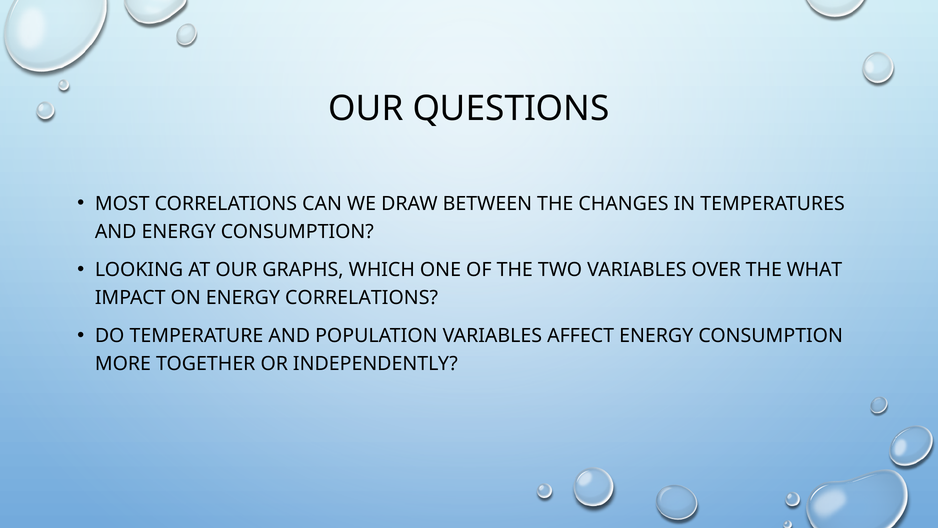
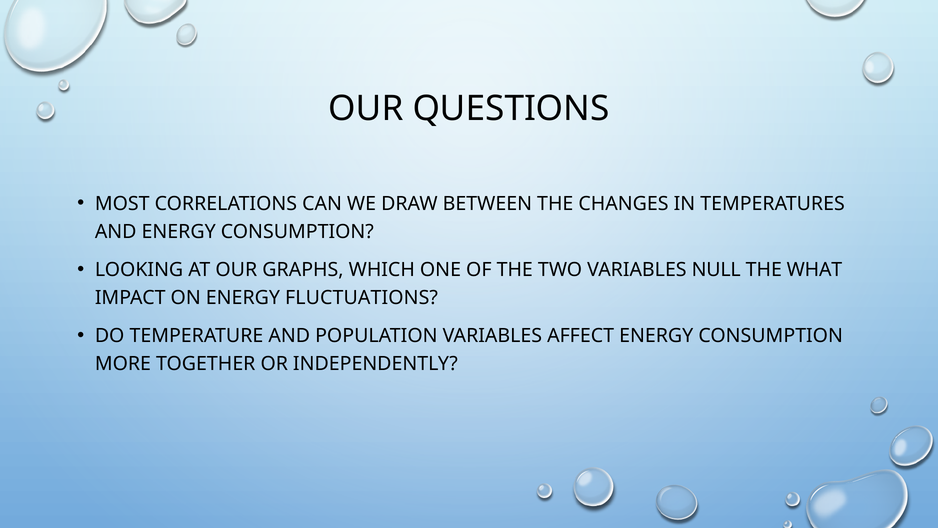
OVER: OVER -> NULL (716, 269)
ENERGY CORRELATIONS: CORRELATIONS -> FLUCTUATIONS (362, 298)
